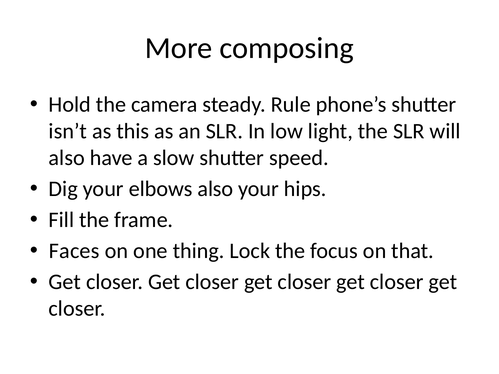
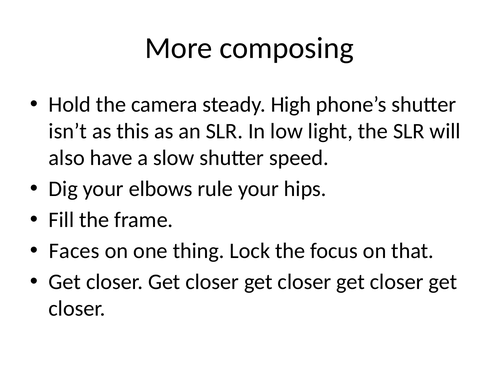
Rule: Rule -> High (291, 105)
elbows also: also -> rule (215, 189)
